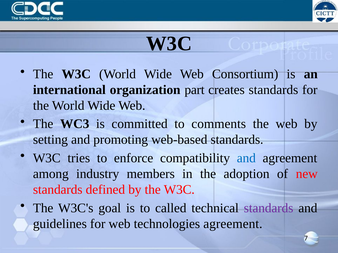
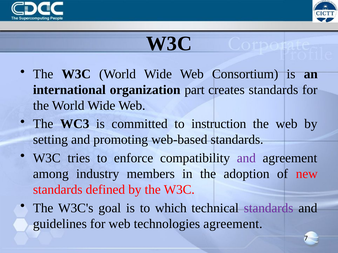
comments: comments -> instruction (219, 124)
and colour: blue -> purple (246, 158)
called: called -> which (171, 208)
